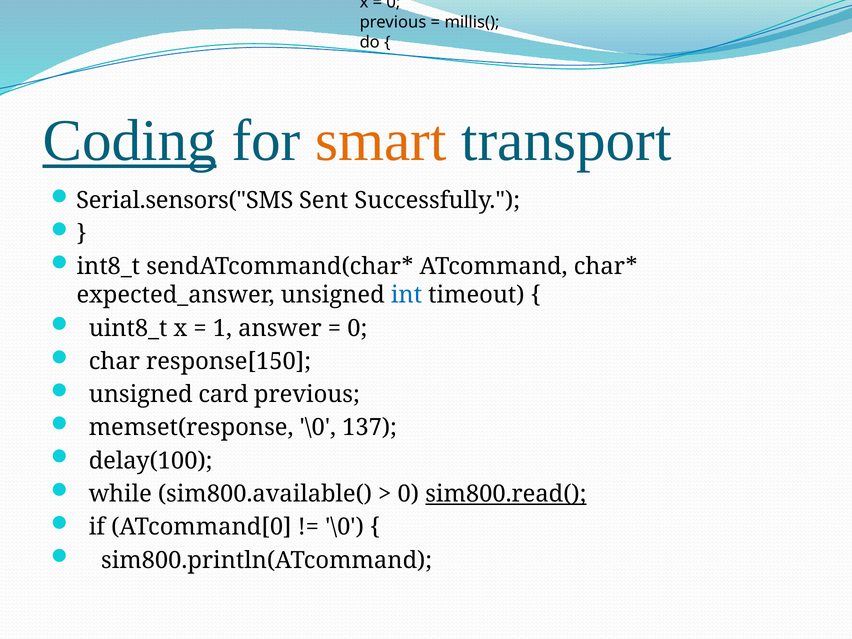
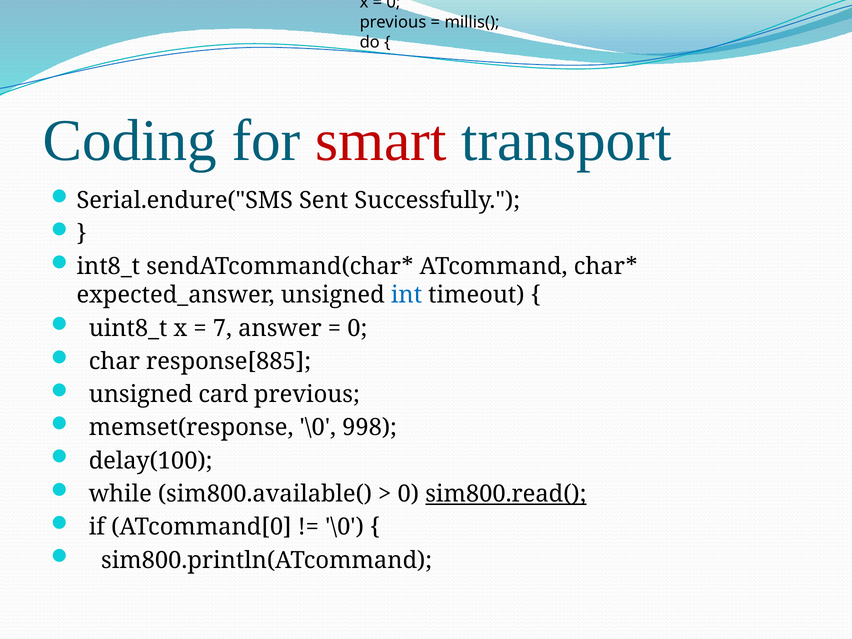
Coding underline: present -> none (130, 141)
smart colour: orange -> red (381, 141)
Serial.sensors("SMS: Serial.sensors("SMS -> Serial.endure("SMS (185, 200)
1: 1 -> 7 (222, 328)
response[150: response[150 -> response[885 (229, 361)
137: 137 -> 998 (370, 428)
